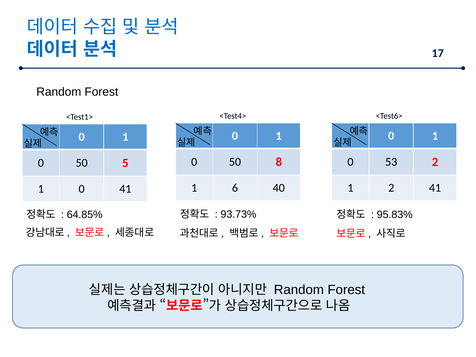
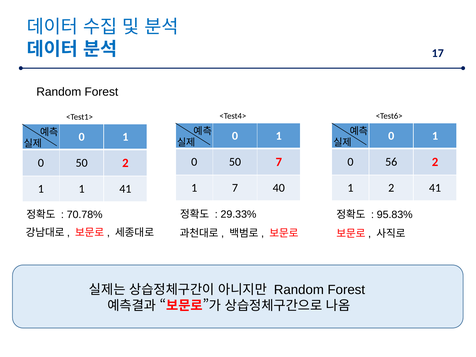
53: 53 -> 56 (391, 162)
50 8: 8 -> 7 (279, 162)
50 5: 5 -> 2 (125, 163)
1 6: 6 -> 7 (235, 188)
0: 0 -> 1 (82, 189)
93.73%: 93.73% -> 29.33% (238, 214)
64.85%: 64.85% -> 70.78% (85, 215)
